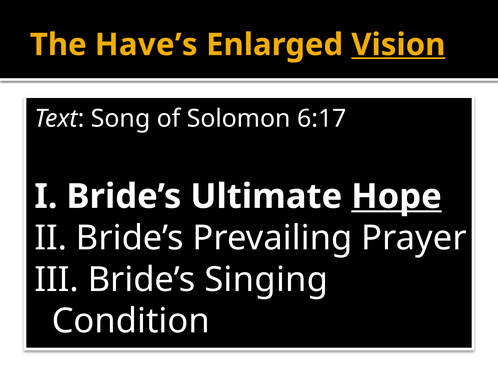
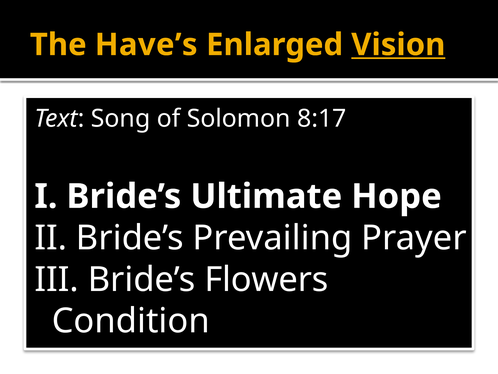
6:17: 6:17 -> 8:17 (322, 118)
Hope underline: present -> none (396, 196)
Singing: Singing -> Flowers (266, 279)
